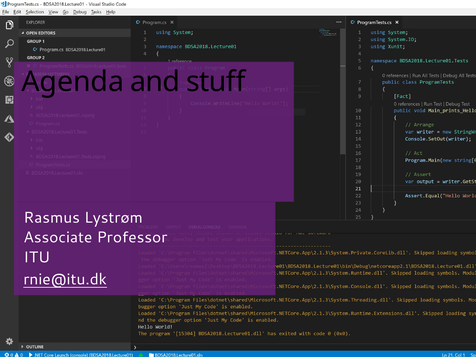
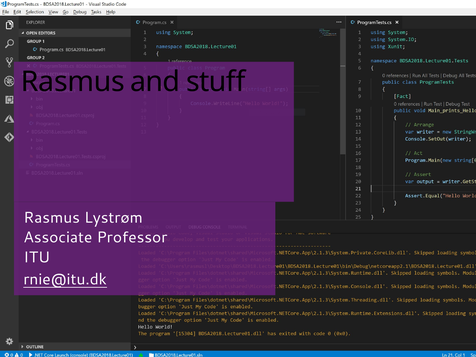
Agenda: Agenda -> Rasmus (73, 82)
